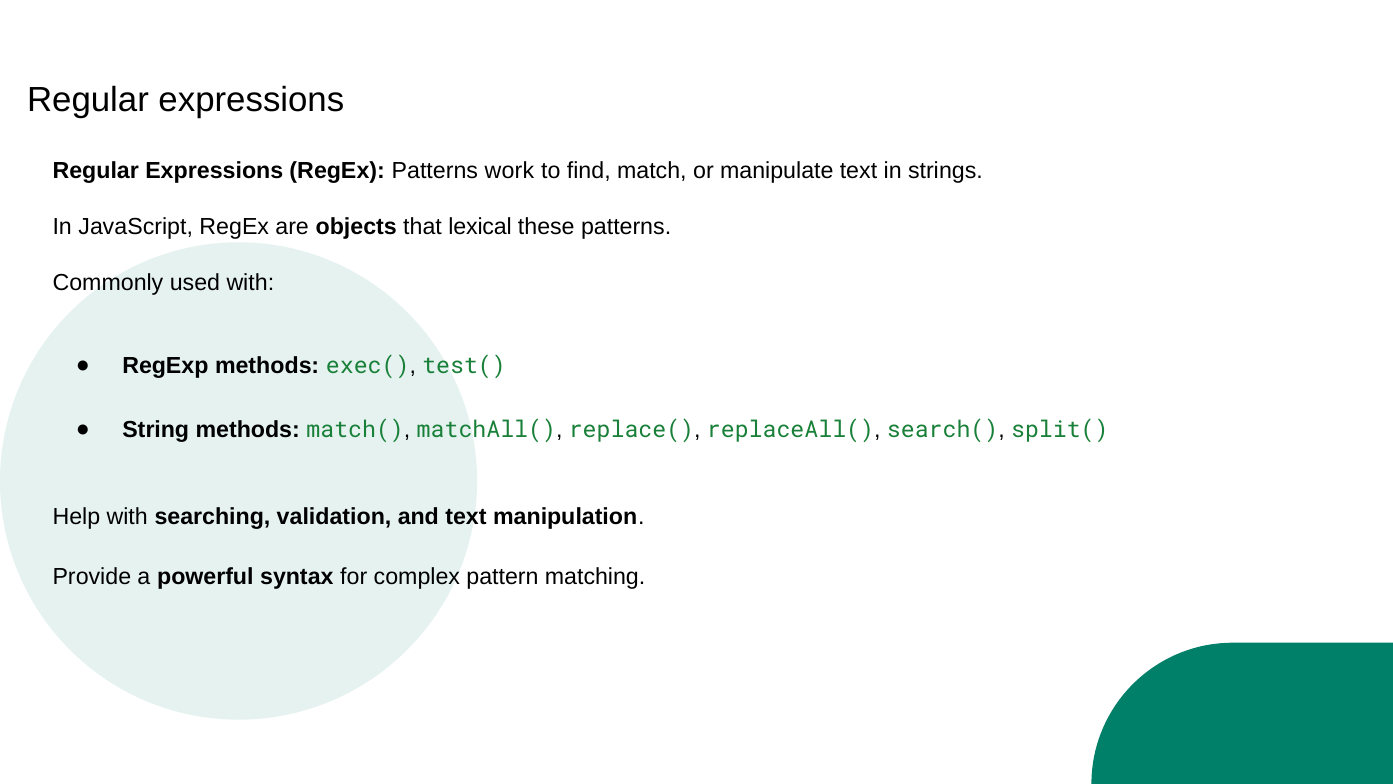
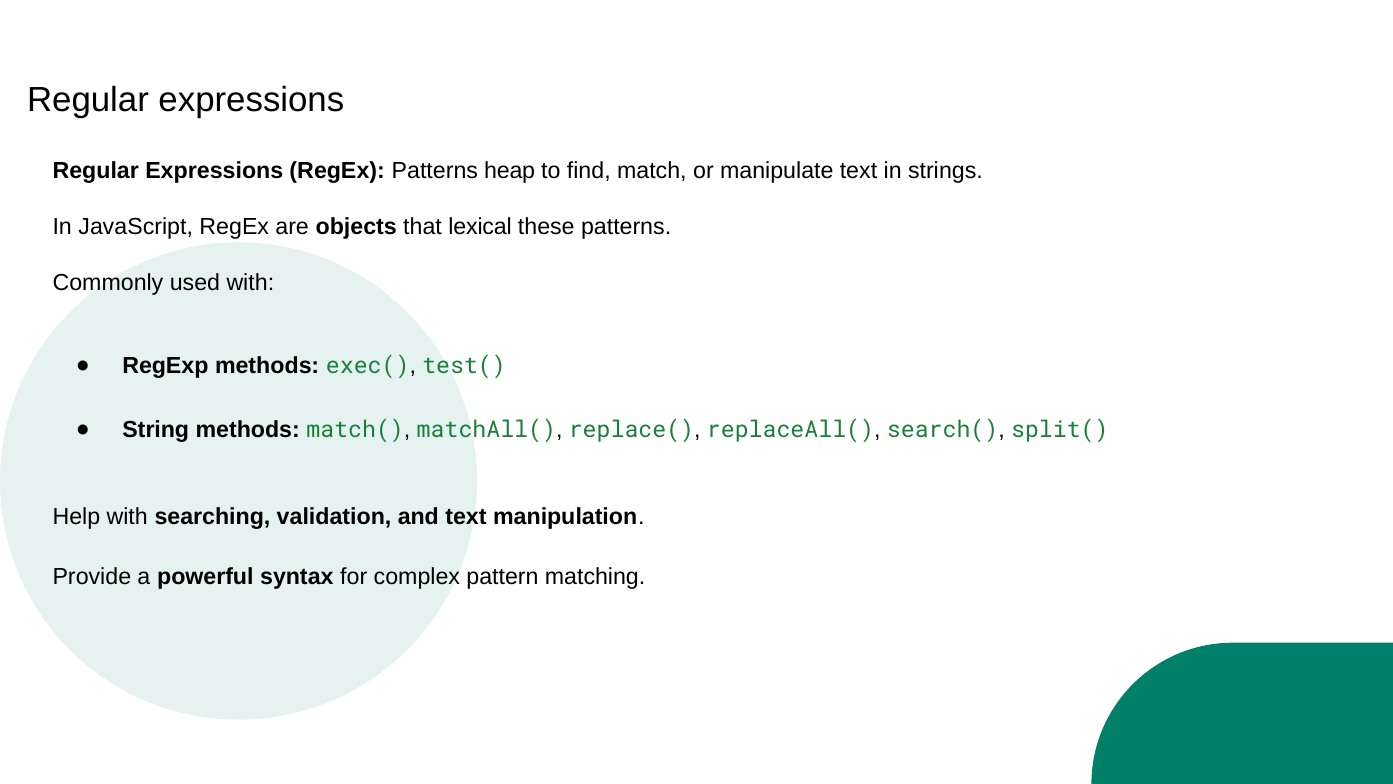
work: work -> heap (510, 171)
